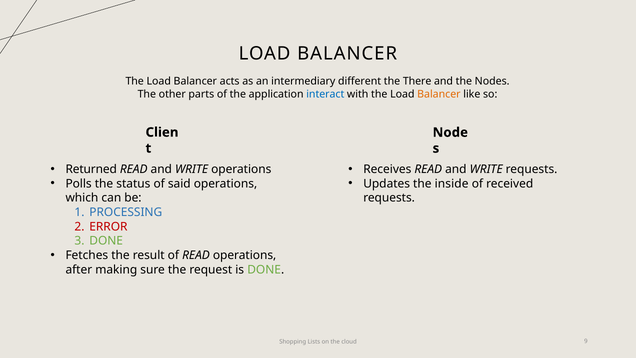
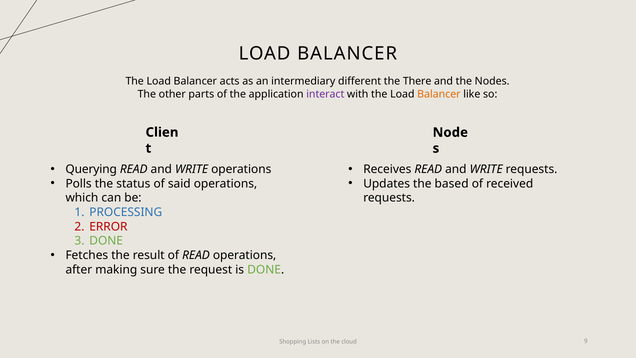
interact colour: blue -> purple (325, 94)
Returned: Returned -> Querying (91, 169)
inside: inside -> based (452, 184)
